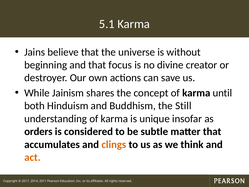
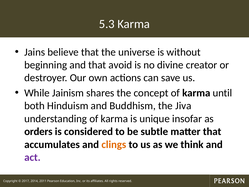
5.1: 5.1 -> 5.3 (107, 24)
focus: focus -> avoid (120, 65)
Still: Still -> Jiva (183, 106)
act colour: orange -> purple (32, 157)
